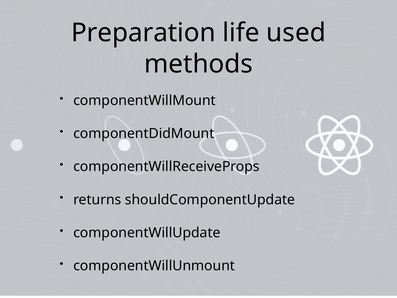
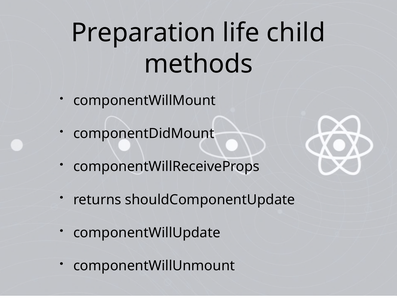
used: used -> child (296, 33)
